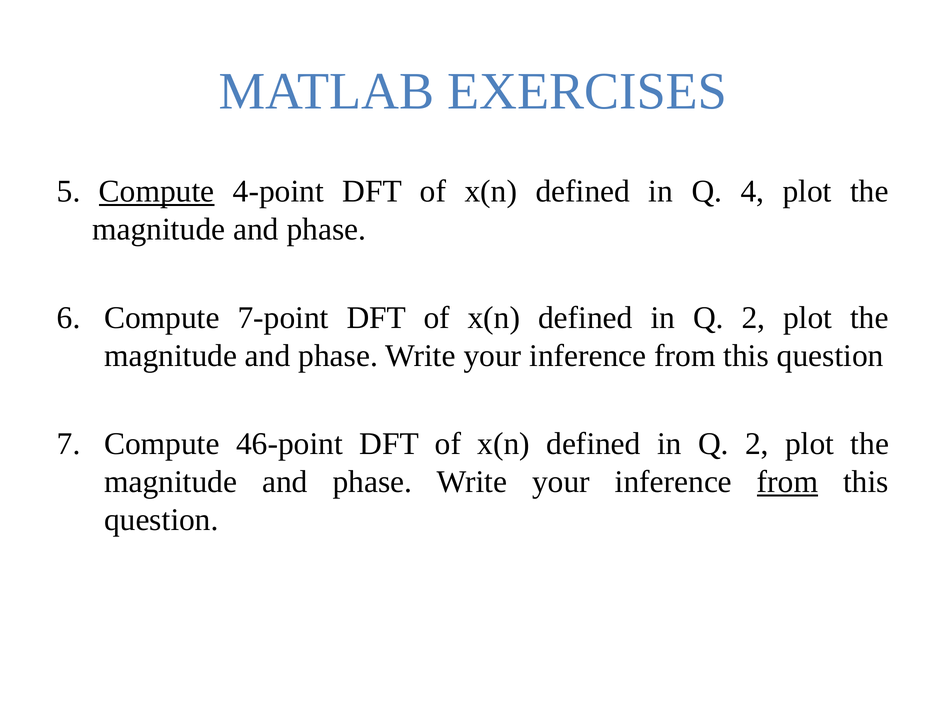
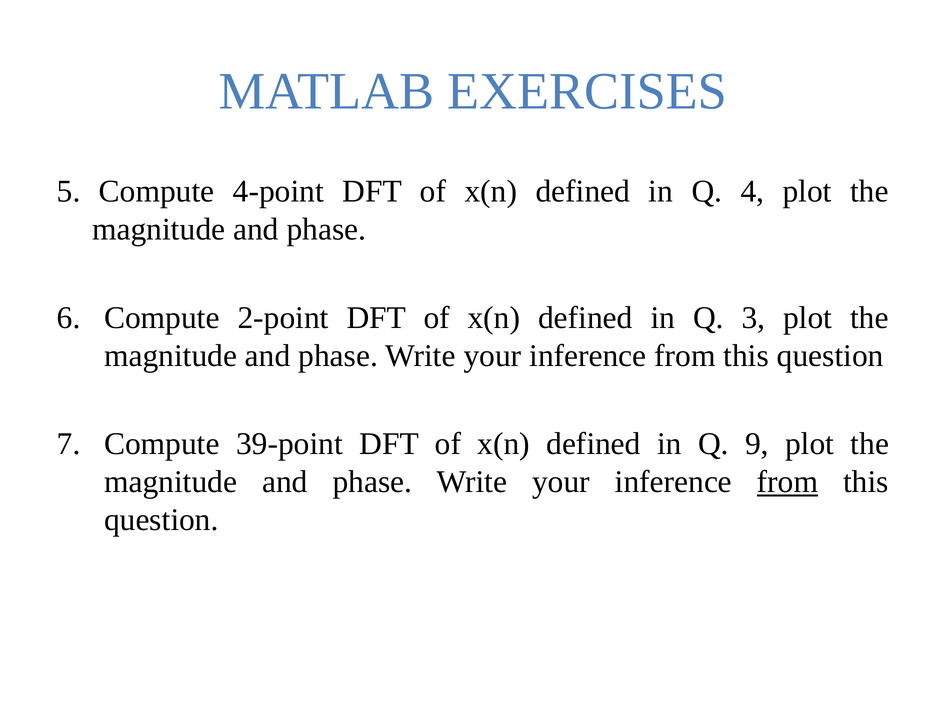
Compute underline: present -> none (157, 191)
7-point: 7-point -> 2-point (283, 318)
2: 2 -> 3 (753, 318)
46-point: 46-point -> 39-point (289, 444)
2: 2 -> 9 (757, 444)
